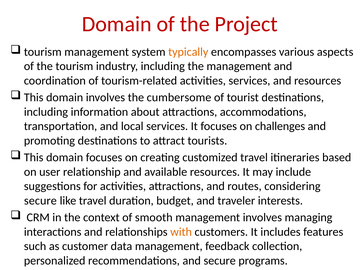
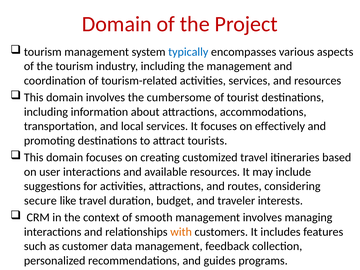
typically colour: orange -> blue (188, 52)
challenges: challenges -> effectively (280, 126)
user relationship: relationship -> interactions (92, 172)
and secure: secure -> guides (220, 261)
